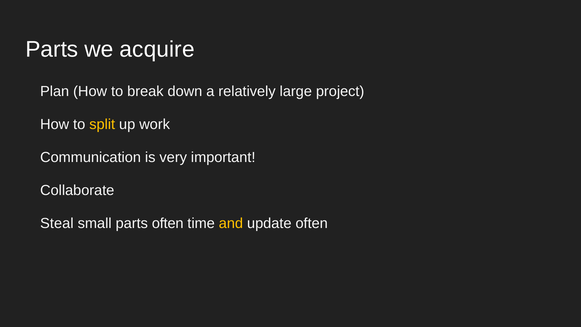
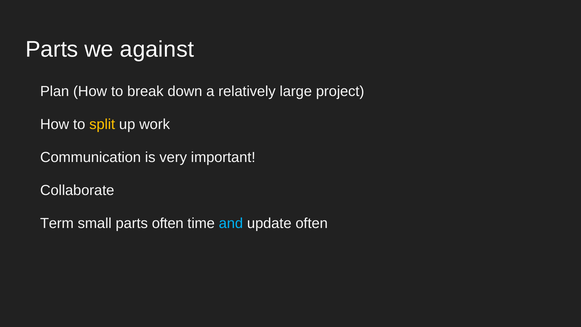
acquire: acquire -> against (157, 49)
Steal: Steal -> Term (57, 223)
and colour: yellow -> light blue (231, 223)
